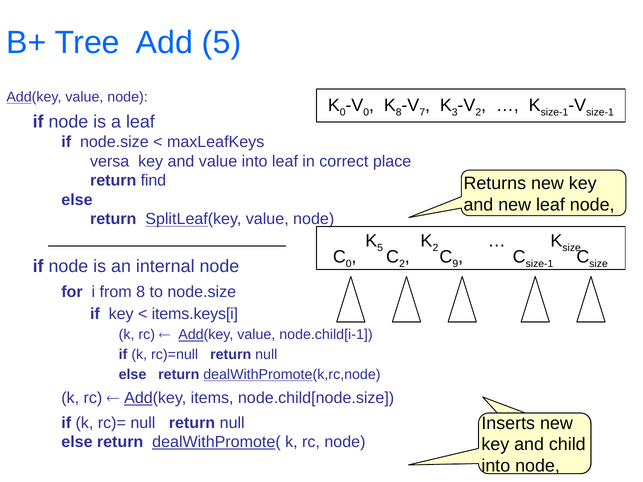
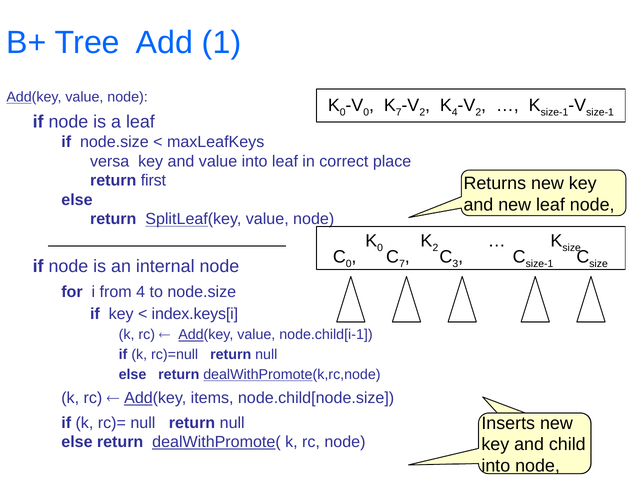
Add 5: 5 -> 1 (222, 42)
K 8: 8 -> 7 (399, 112)
7: 7 -> 2 (422, 112)
K 3: 3 -> 4 (455, 112)
find: find -> first (153, 181)
5: 5 -> 0 (380, 248)
2: 2 -> 7 (402, 264)
9: 9 -> 3 (455, 264)
from 8: 8 -> 4 (141, 292)
items.keys[i: items.keys[i -> index.keys[i (195, 314)
